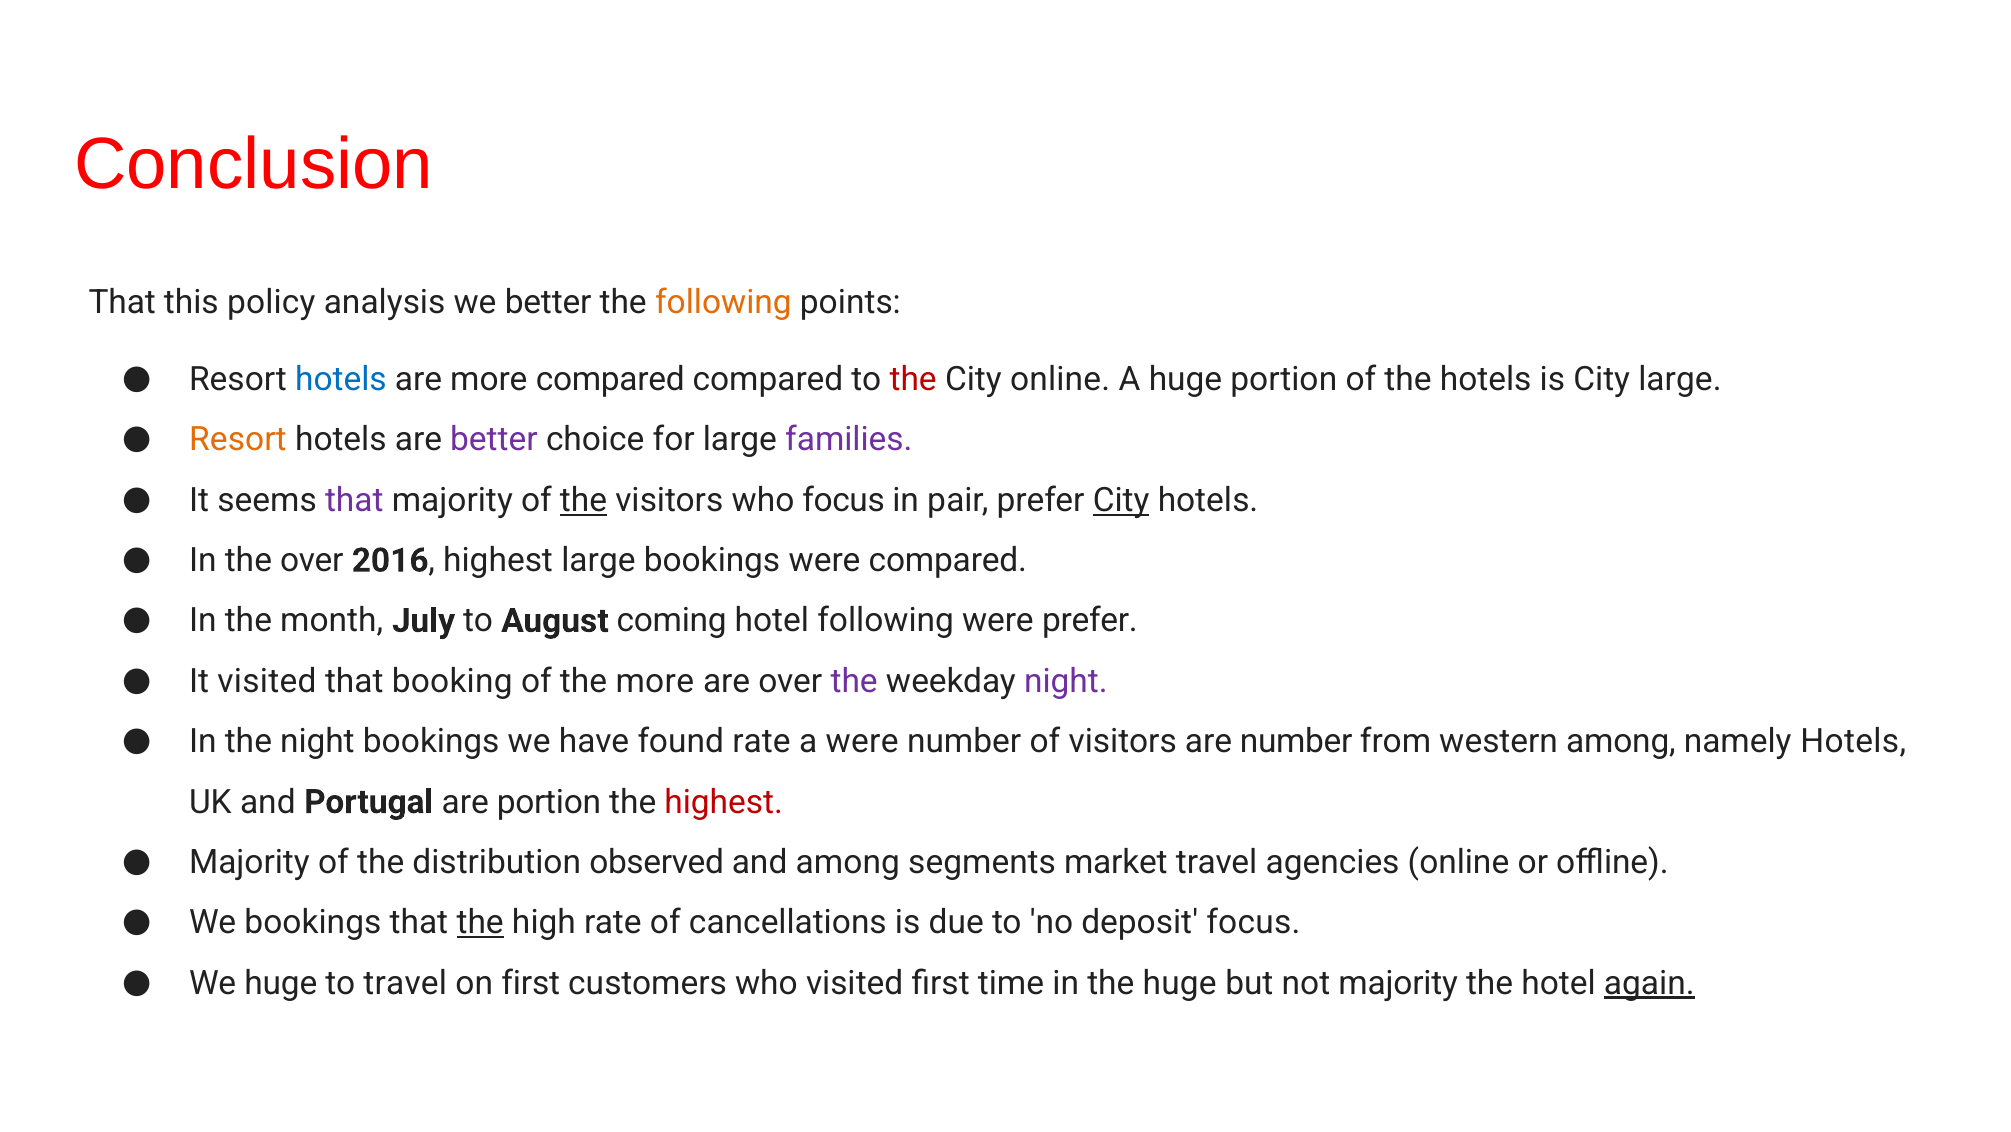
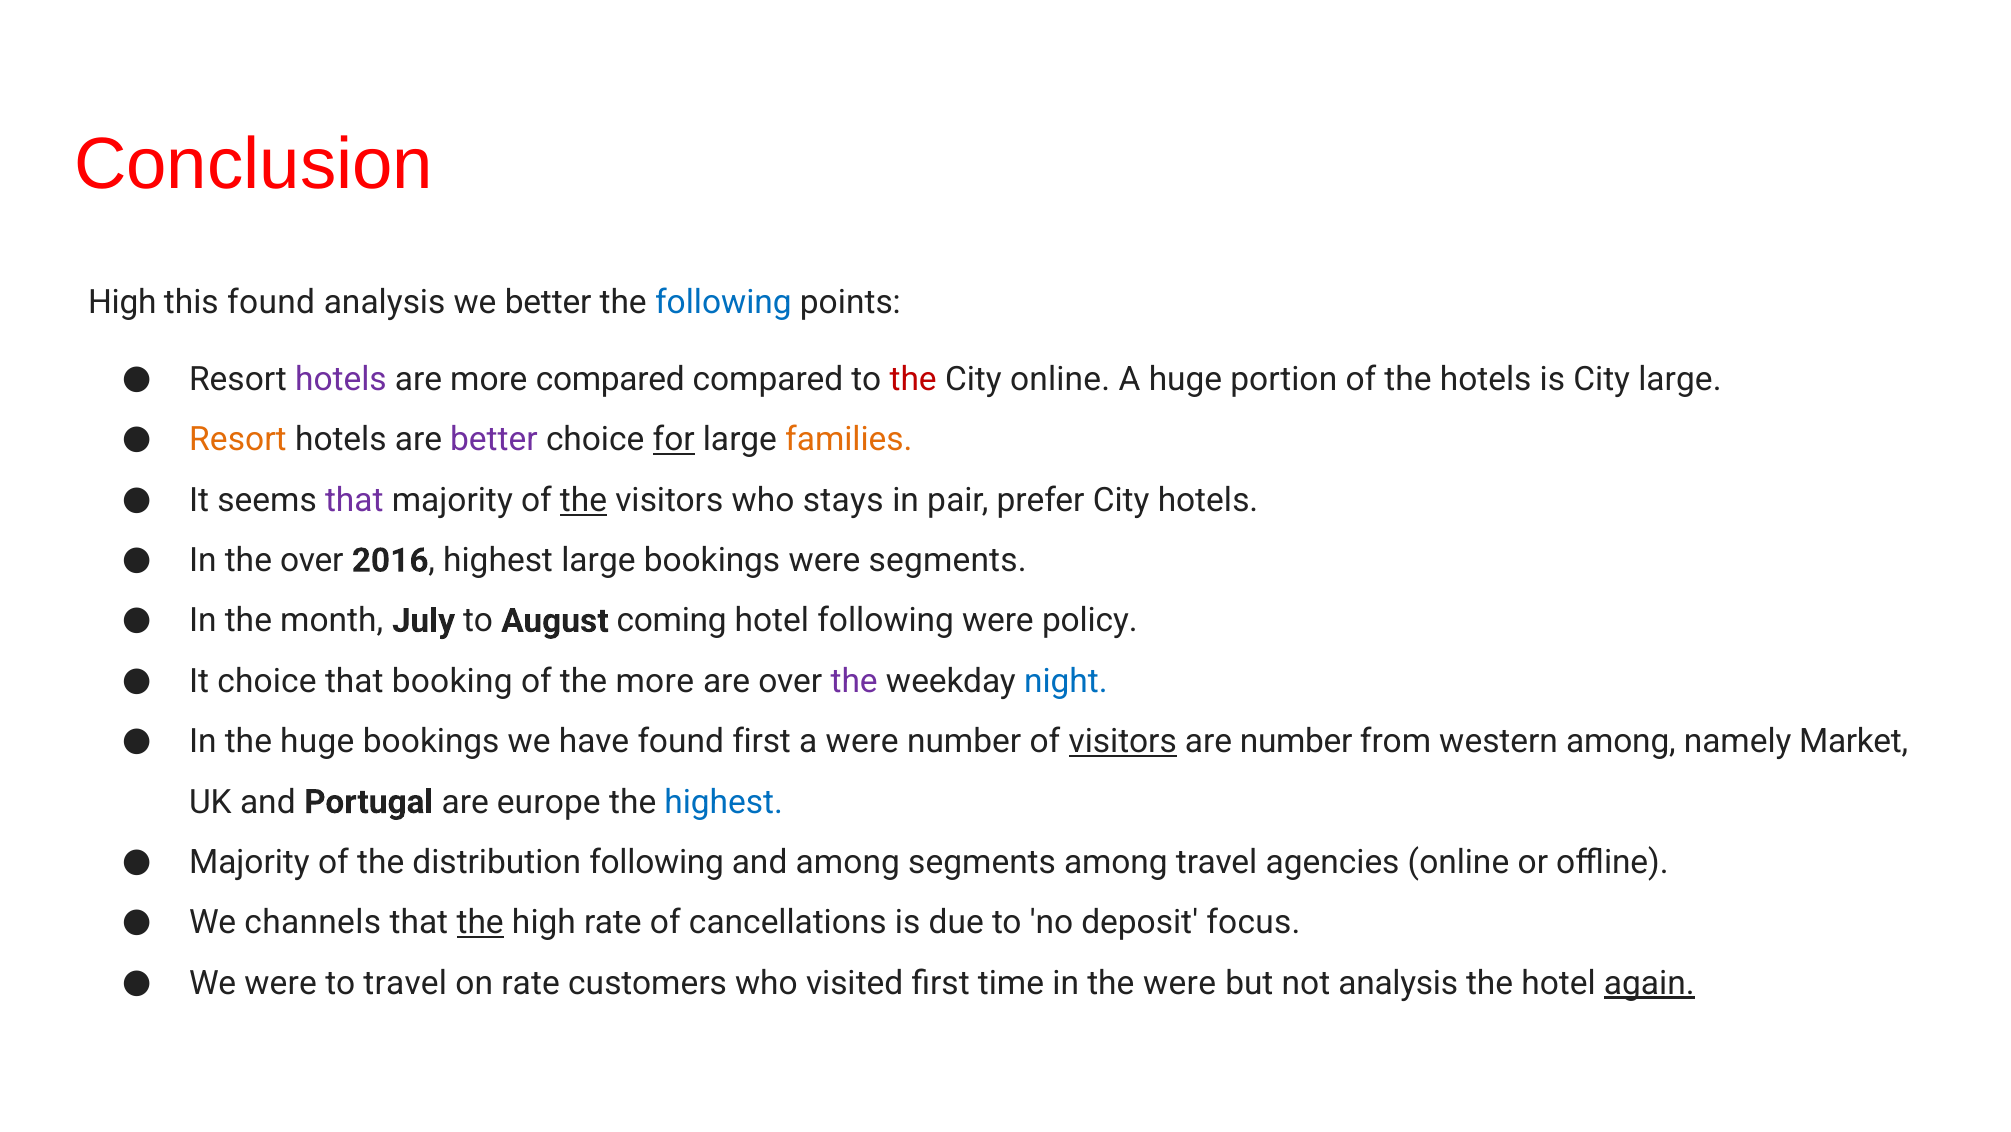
That: That -> High (122, 302)
this policy: policy -> found (271, 302)
following colour: orange -> blue (723, 302)
hotels colour: blue -> purple (341, 379)
for underline: none -> present (674, 439)
families colour: purple -> orange (849, 439)
who focus: focus -> stays (843, 500)
City underline: present -> none (1121, 500)
were compared: compared -> segments (948, 560)
were prefer: prefer -> policy (1090, 620)
It visited: visited -> choice (267, 681)
night colour: purple -> blue (1066, 681)
the night: night -> huge (317, 741)
found rate: rate -> first (762, 741)
visitors underline: none -> present (1123, 741)
namely Hotels: Hotels -> Market (1854, 741)
are portion: portion -> europe (549, 801)
highest colour: red -> blue (724, 801)
distribution observed: observed -> following (657, 862)
segments market: market -> among (1116, 862)
We bookings: bookings -> channels (313, 922)
We huge: huge -> were (281, 982)
on first: first -> rate (531, 982)
the huge: huge -> were (1180, 982)
not majority: majority -> analysis (1398, 982)
